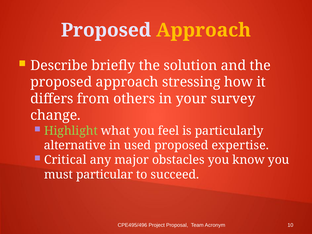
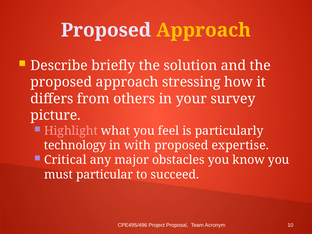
change: change -> picture (56, 115)
Highlight colour: light green -> pink (71, 131)
alternative: alternative -> technology (75, 145)
used: used -> with (137, 145)
